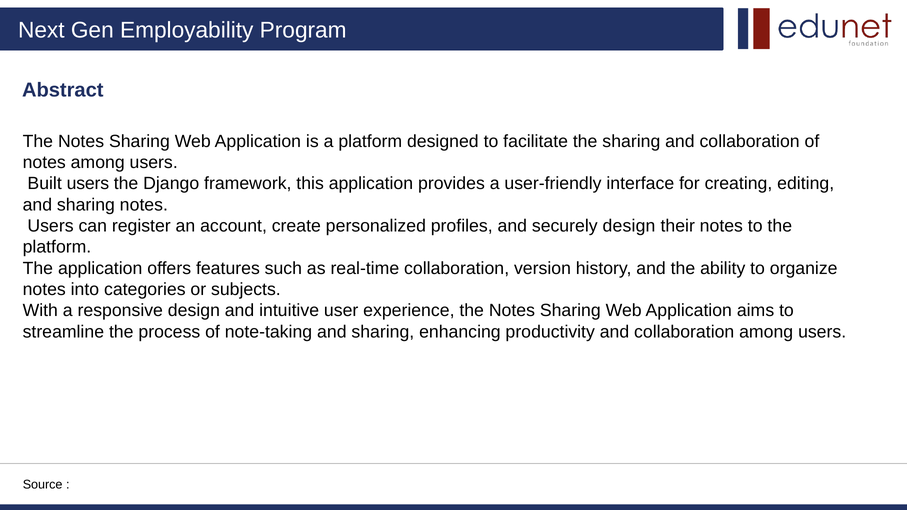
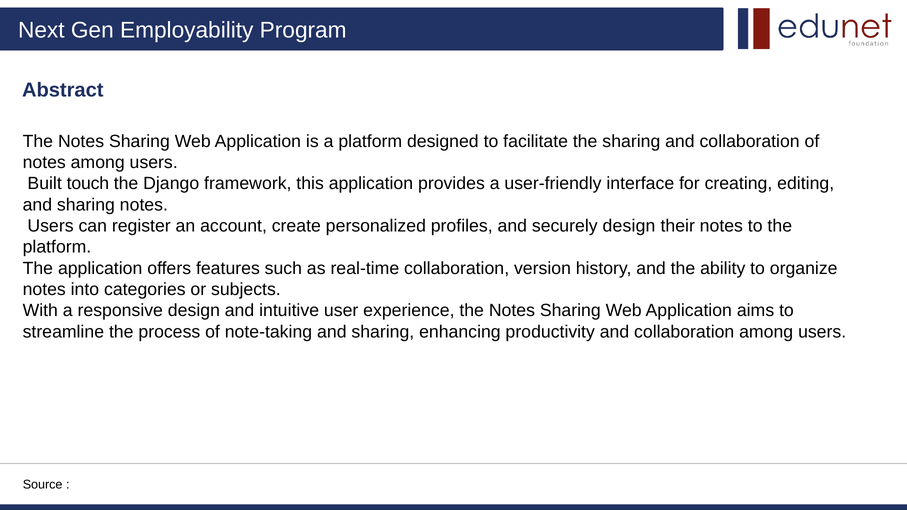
Built users: users -> touch (88, 184)
